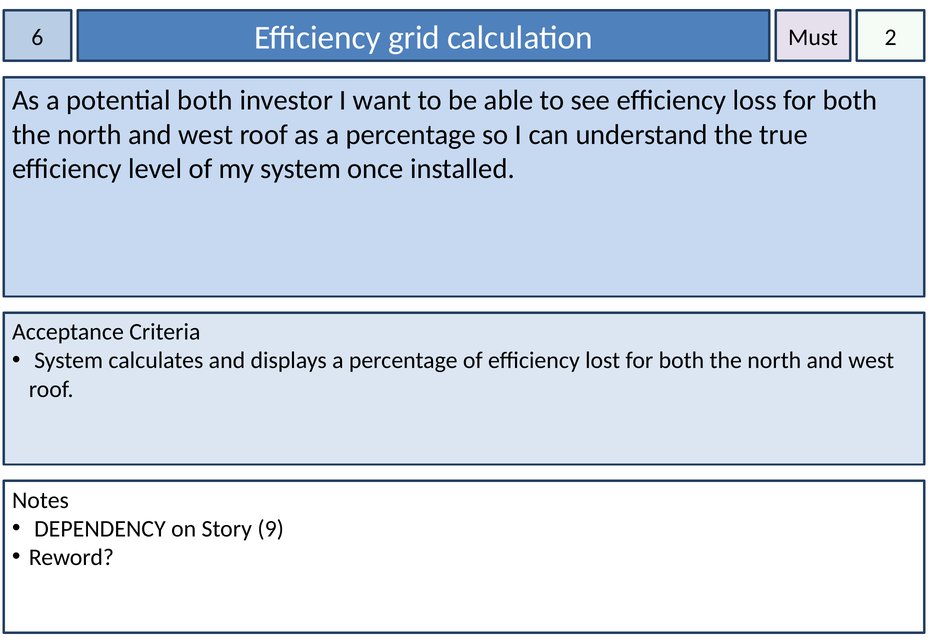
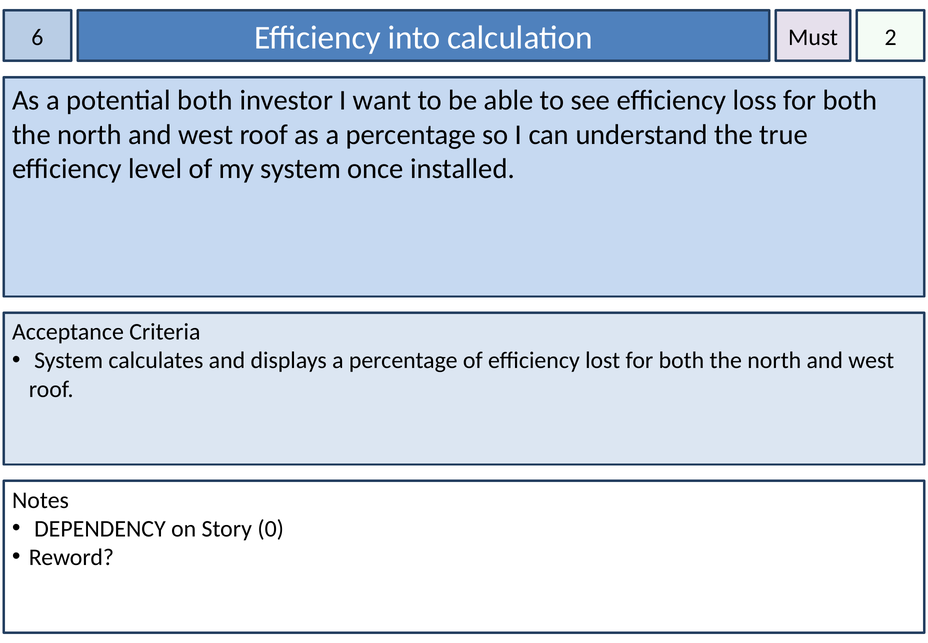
grid: grid -> into (414, 38)
9: 9 -> 0 (271, 528)
